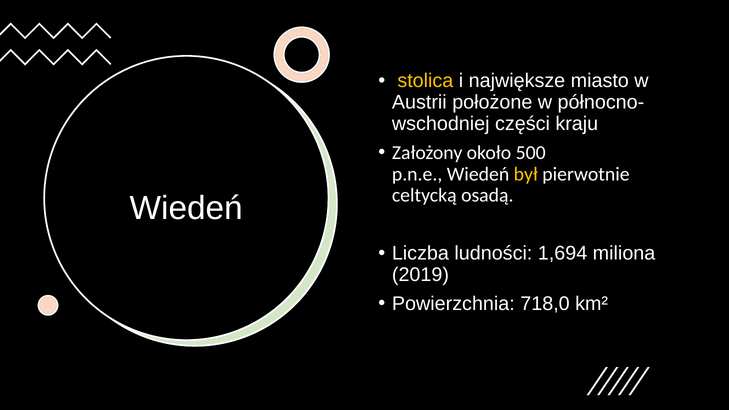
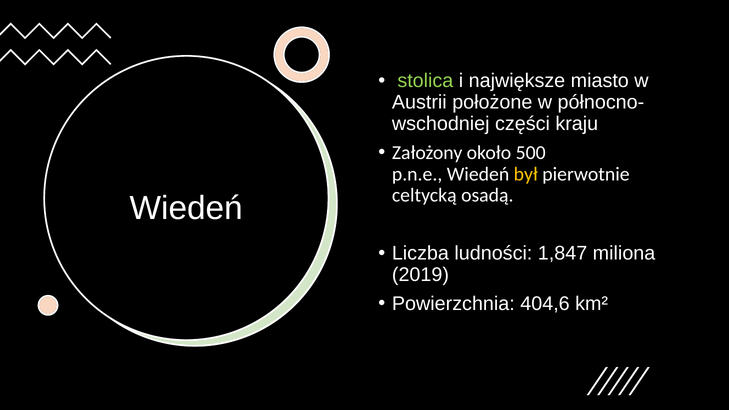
stolica colour: yellow -> light green (425, 81)
1,694: 1,694 -> 1,847 (563, 253)
718,0: 718,0 -> 404,6 (545, 304)
